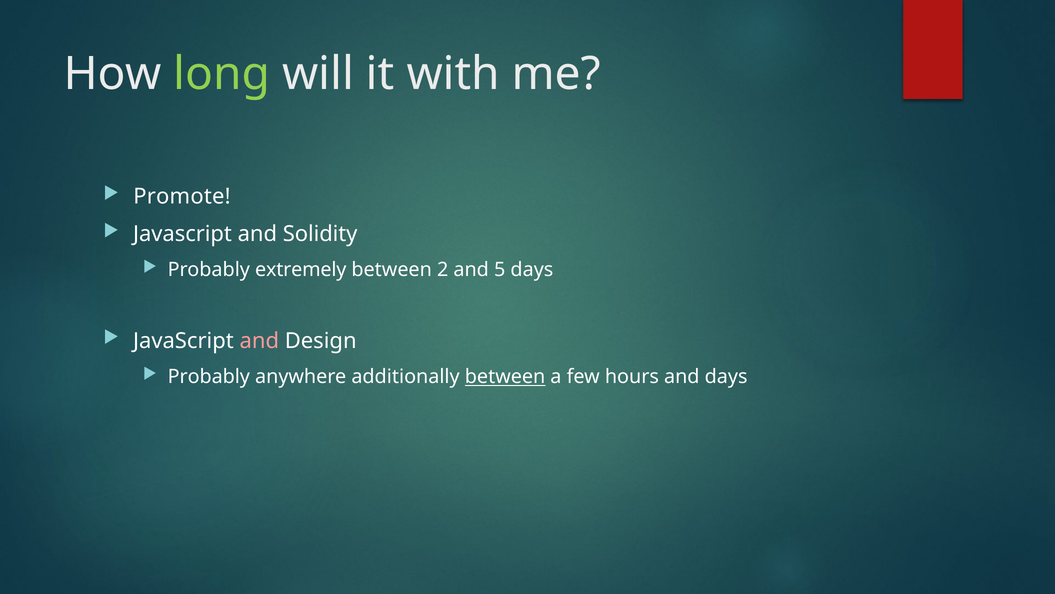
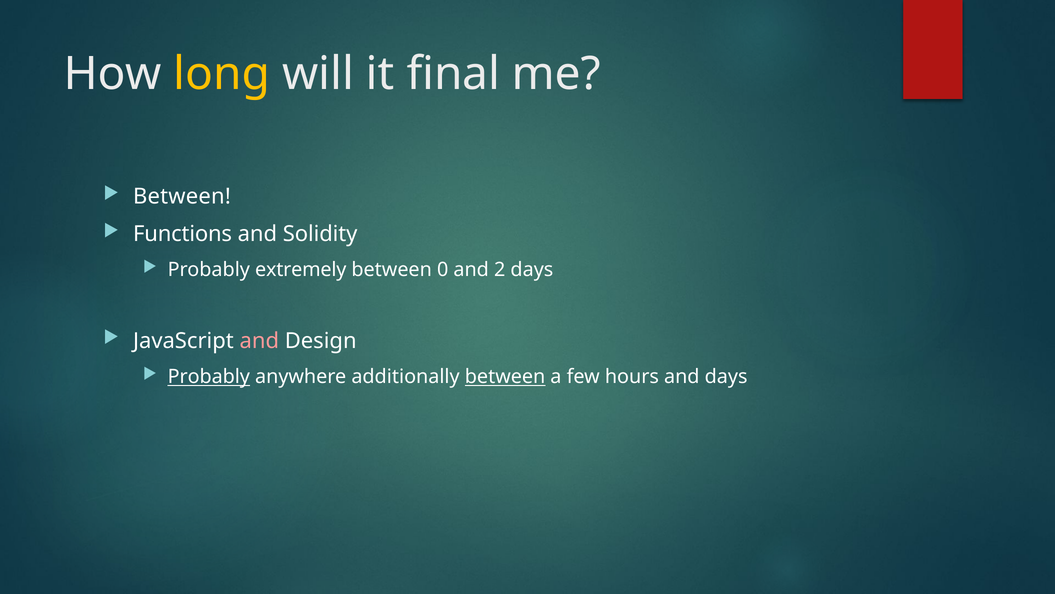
long colour: light green -> yellow (222, 74)
with: with -> final (453, 74)
Promote: Promote -> Between (182, 196)
Javascript: Javascript -> Functions (183, 234)
2: 2 -> 0 (443, 270)
5: 5 -> 2 (500, 270)
Probably underline: none -> present (209, 376)
